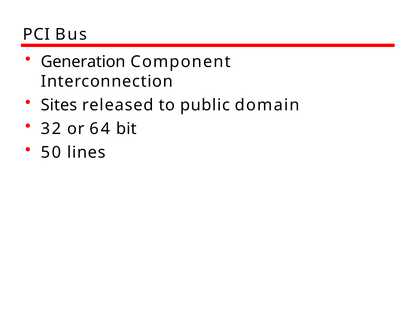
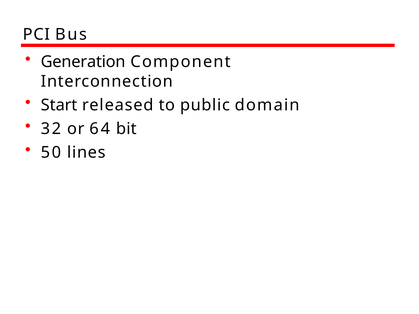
Sites: Sites -> Start (59, 105)
